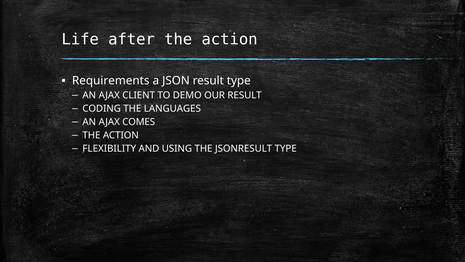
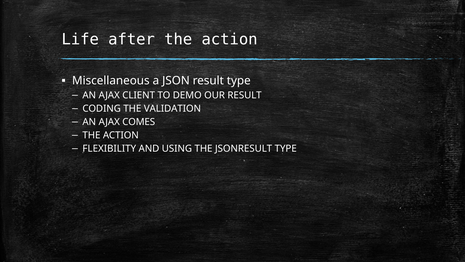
Requirements: Requirements -> Miscellaneous (111, 81)
LANGUAGES: LANGUAGES -> VALIDATION (172, 108)
